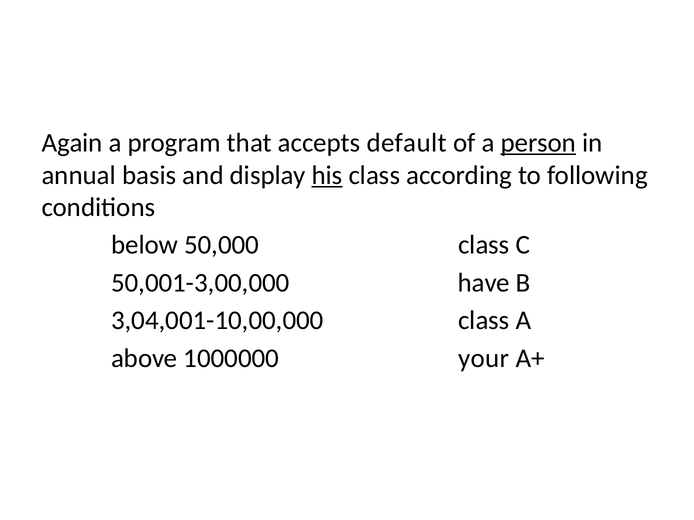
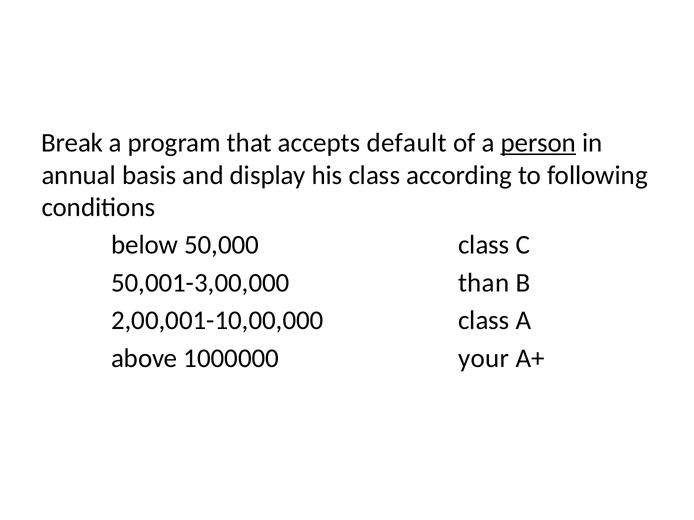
Again: Again -> Break (72, 143)
his underline: present -> none (327, 175)
have: have -> than (484, 283)
3,04,001-10,00,000: 3,04,001-10,00,000 -> 2,00,001-10,00,000 (217, 321)
